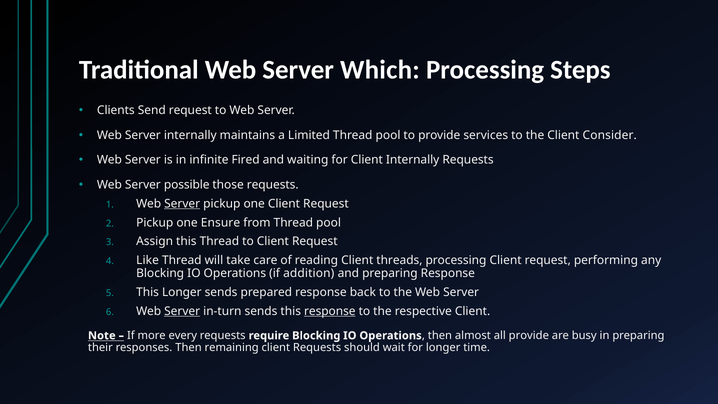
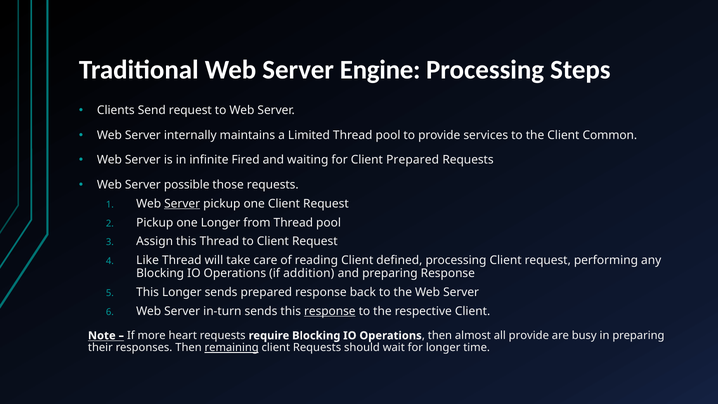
Which: Which -> Engine (380, 70)
Consider: Consider -> Common (610, 135)
Client Internally: Internally -> Prepared (413, 160)
one Ensure: Ensure -> Longer (221, 223)
threads: threads -> defined (399, 260)
Server underline: present -> none (182, 311)
every: every -> heart (183, 336)
remaining underline: none -> present (232, 348)
